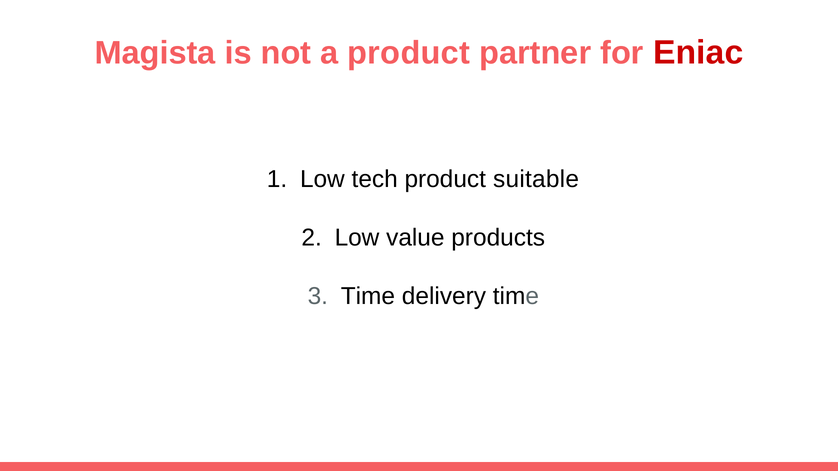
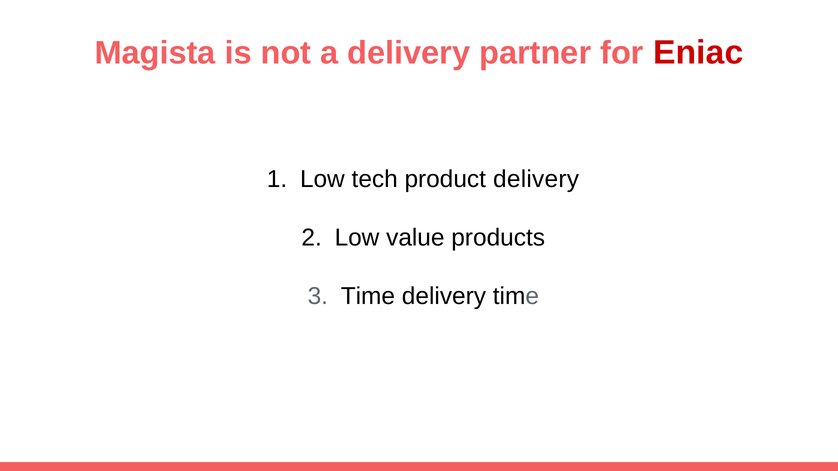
a product: product -> delivery (409, 53)
product suitable: suitable -> delivery (536, 179)
